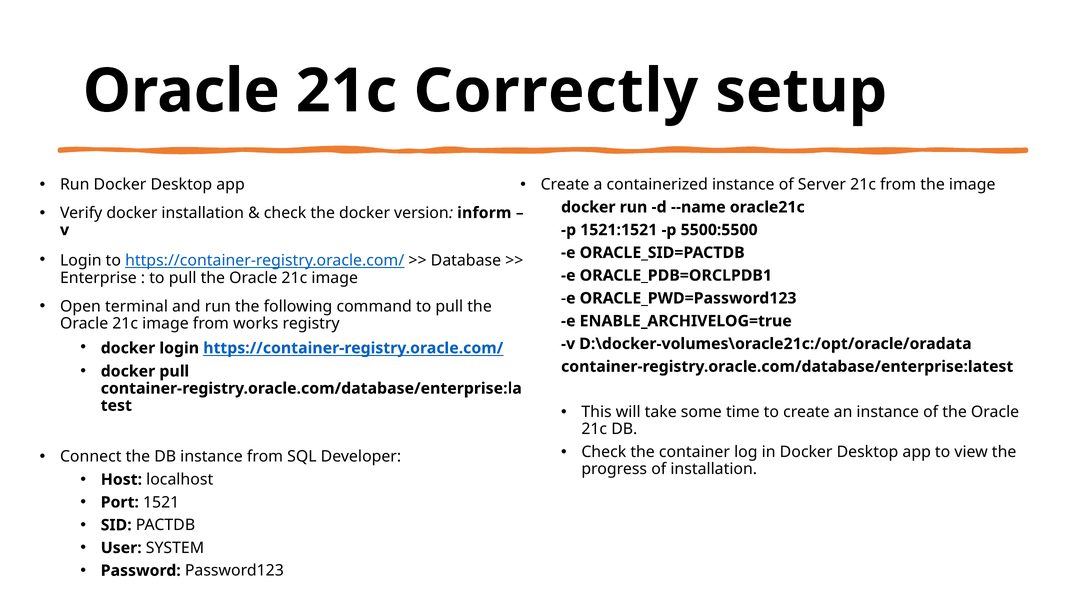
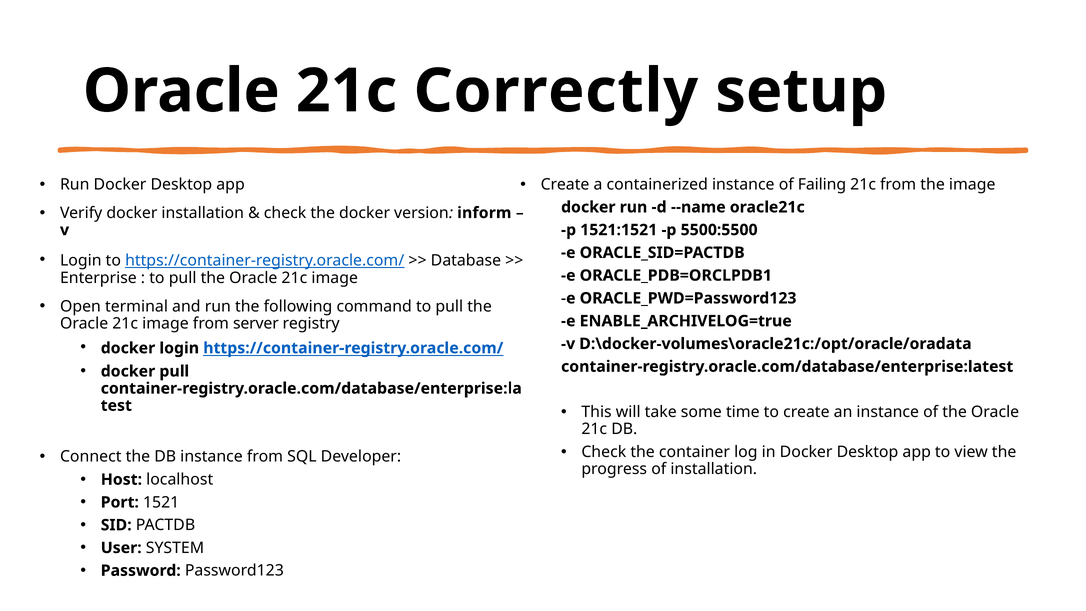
Server: Server -> Failing (822, 184)
works: works -> server (256, 323)
